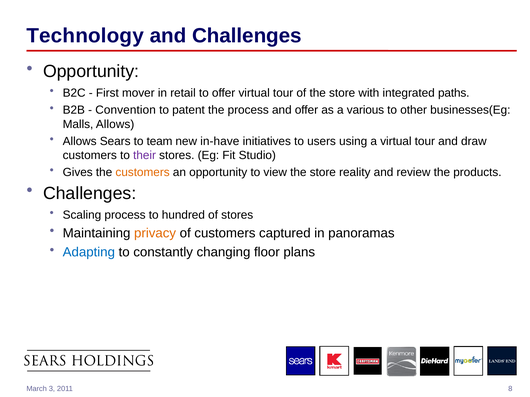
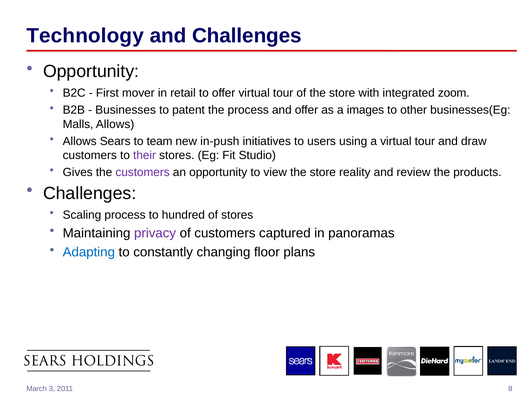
paths: paths -> zoom (454, 93)
Convention: Convention -> Businesses (126, 110)
various: various -> images (365, 110)
in-have: in-have -> in-push (220, 141)
customers colour: orange -> purple (143, 173)
privacy colour: orange -> purple (155, 233)
